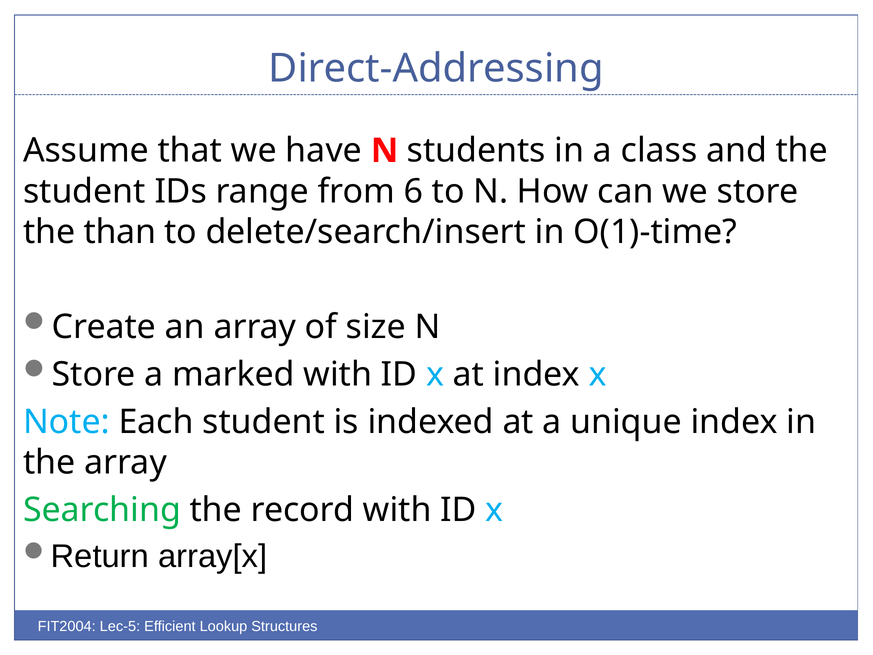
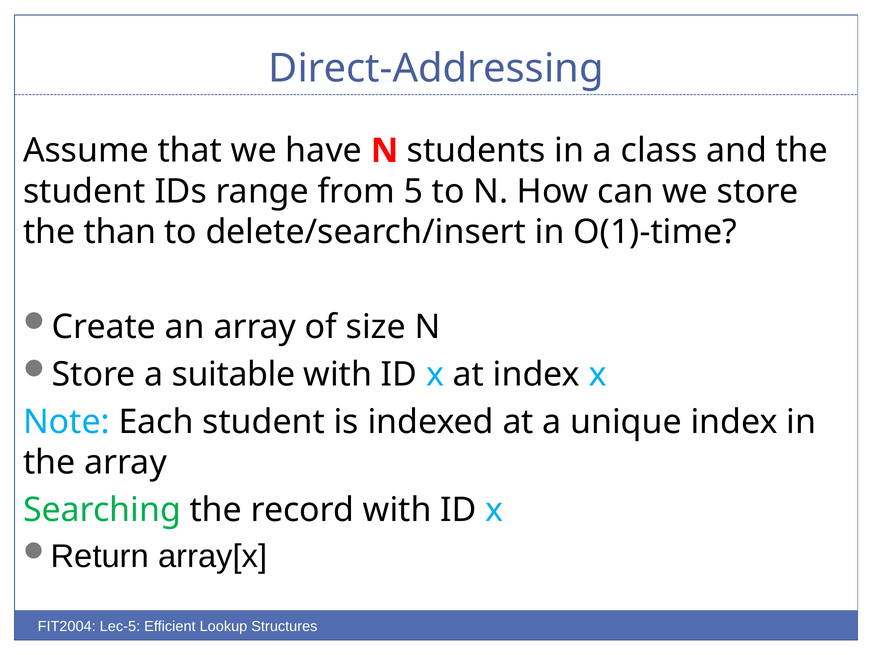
6: 6 -> 5 (413, 191)
marked: marked -> suitable (234, 374)
